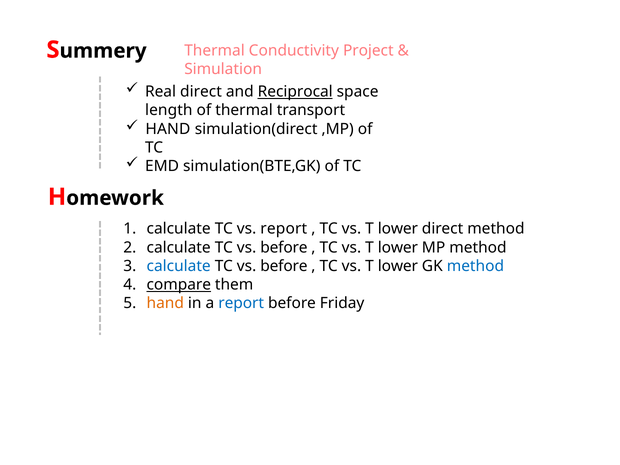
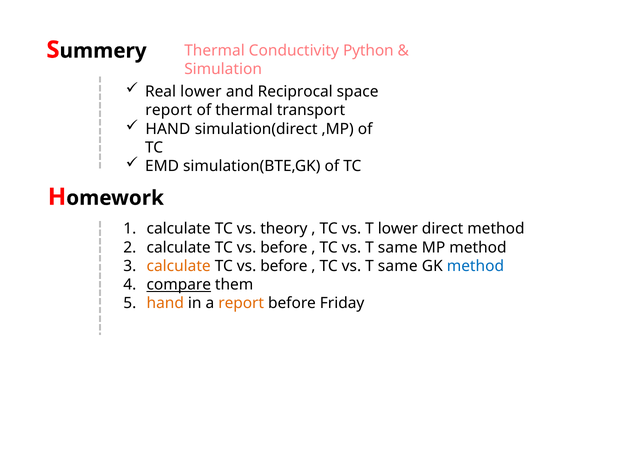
Project: Project -> Python (368, 51)
Real direct: direct -> lower (201, 92)
Reciprocal underline: present -> none (295, 92)
length: length -> report (169, 110)
vs report: report -> theory (284, 229)
lower: lower -> same (398, 247)
calculate colour: blue -> orange (179, 266)
lower: lower -> same (398, 266)
report colour: blue -> orange (241, 303)
